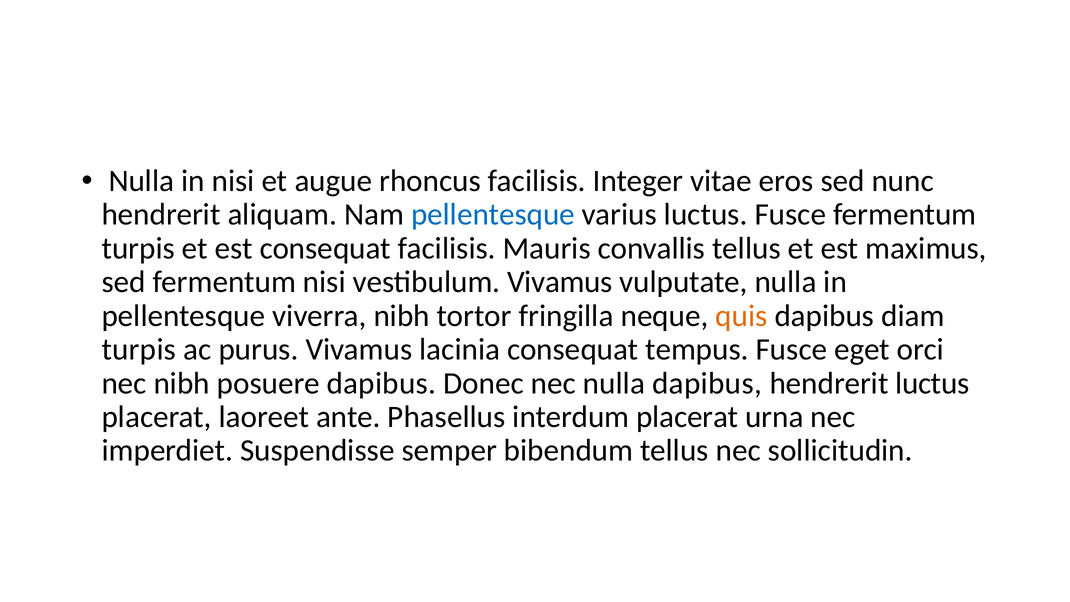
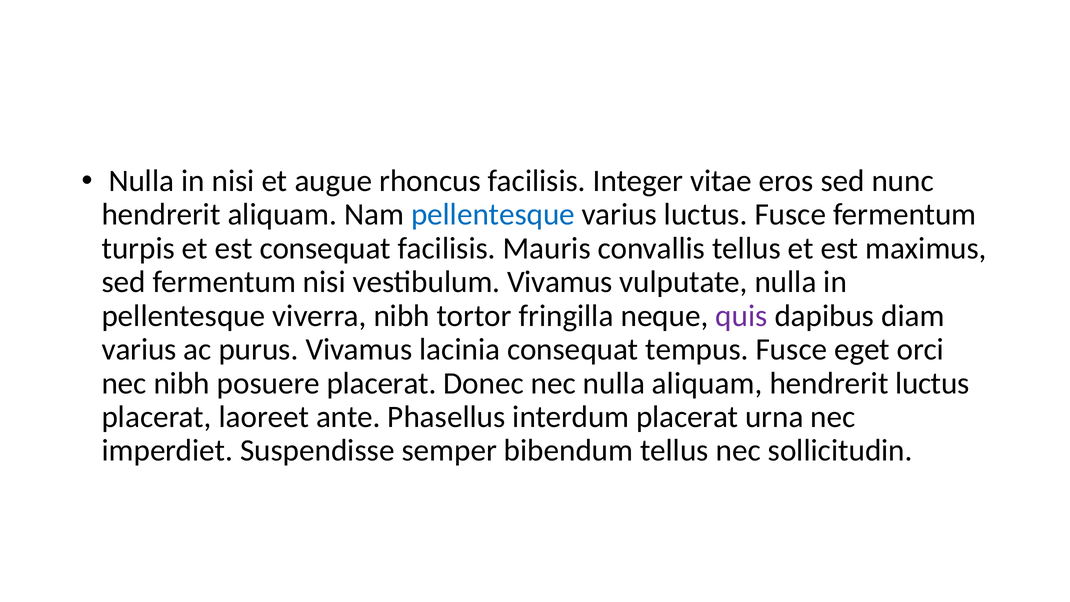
quis colour: orange -> purple (741, 316)
turpis: turpis -> varius (139, 349)
posuere dapibus: dapibus -> placerat (382, 383)
nulla dapibus: dapibus -> aliquam (707, 383)
